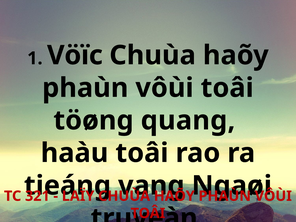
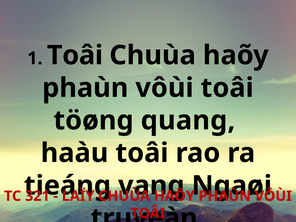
1 Vöïc: Vöïc -> Toâi (75, 55)
